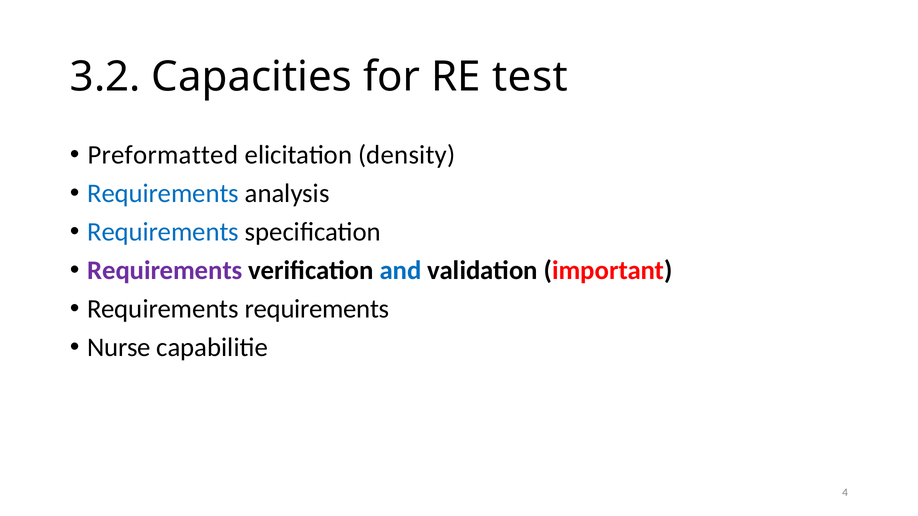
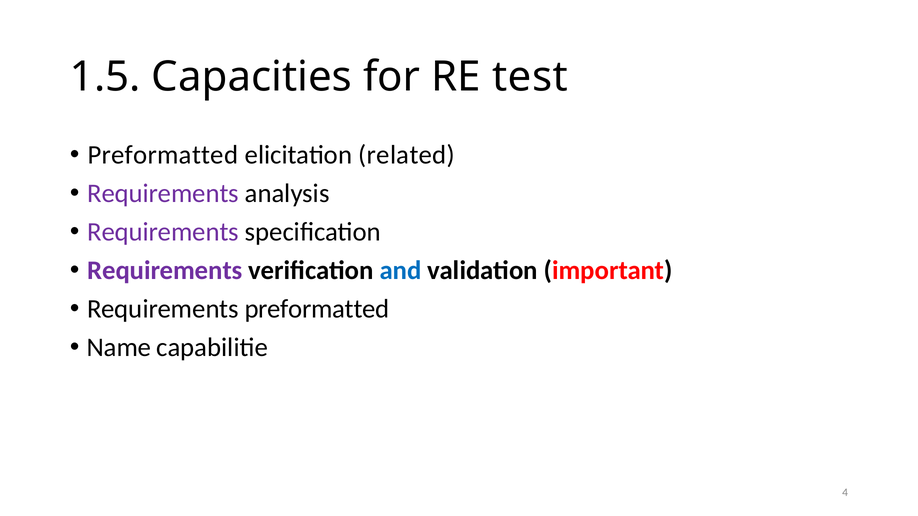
3.2: 3.2 -> 1.5 (105, 77)
density: density -> related (407, 155)
Requirements colour: blue -> purple (163, 194)
Requirements colour: blue -> purple (163, 232)
Requirements requirements: requirements -> preformatted (317, 309)
Nurse: Nurse -> Name (119, 348)
